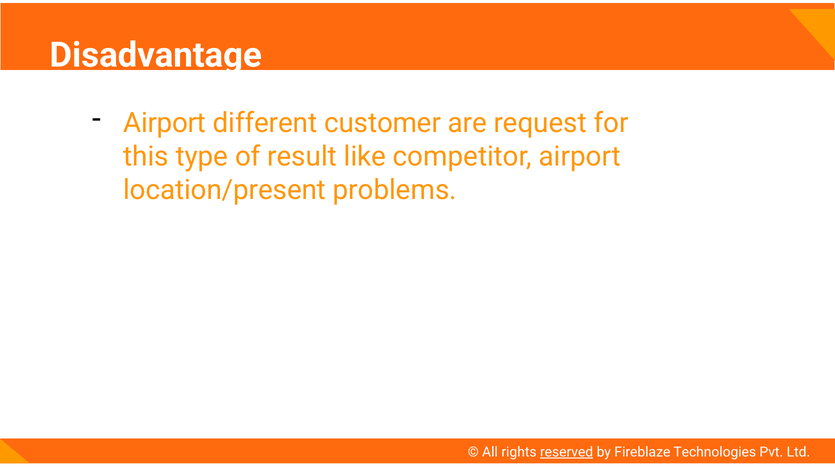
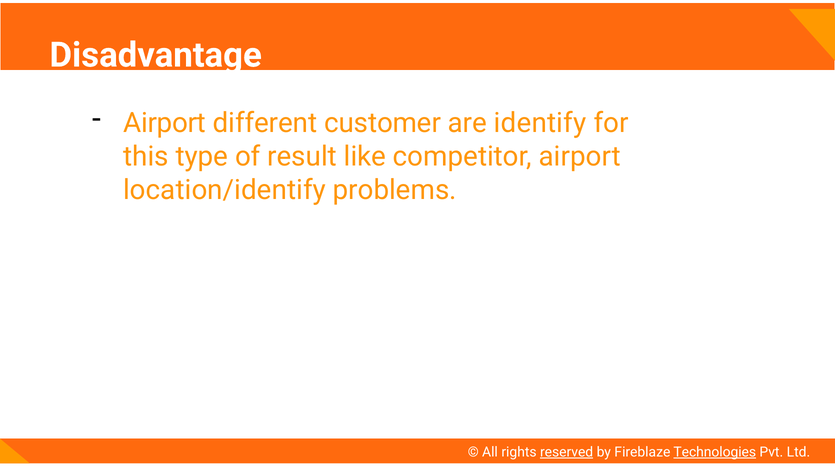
request: request -> identify (540, 123)
location/present: location/present -> location/identify (225, 190)
Technologies underline: none -> present (715, 452)
